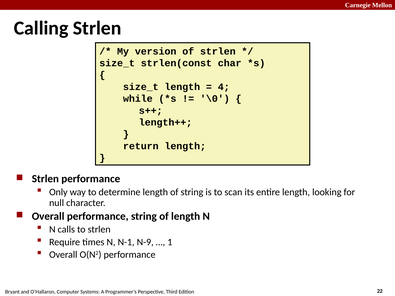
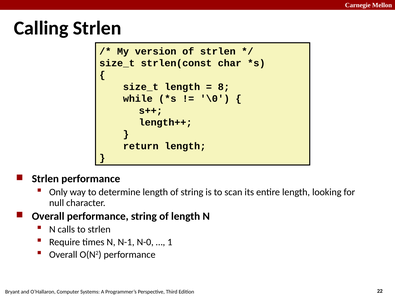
4: 4 -> 8 (224, 87)
N-9: N-9 -> N-0 (145, 242)
